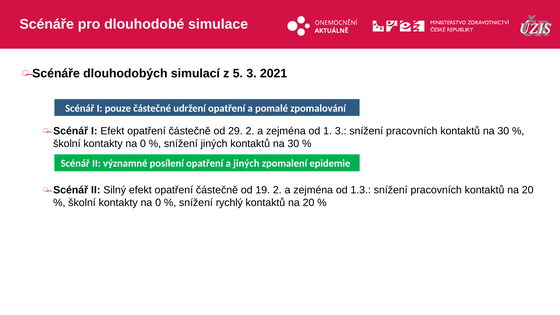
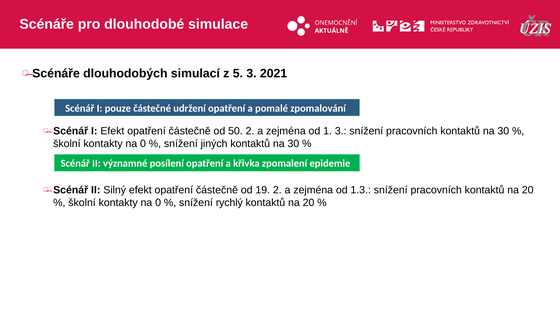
29: 29 -> 50 (235, 131)
a jiných: jiných -> křivka (246, 163)
